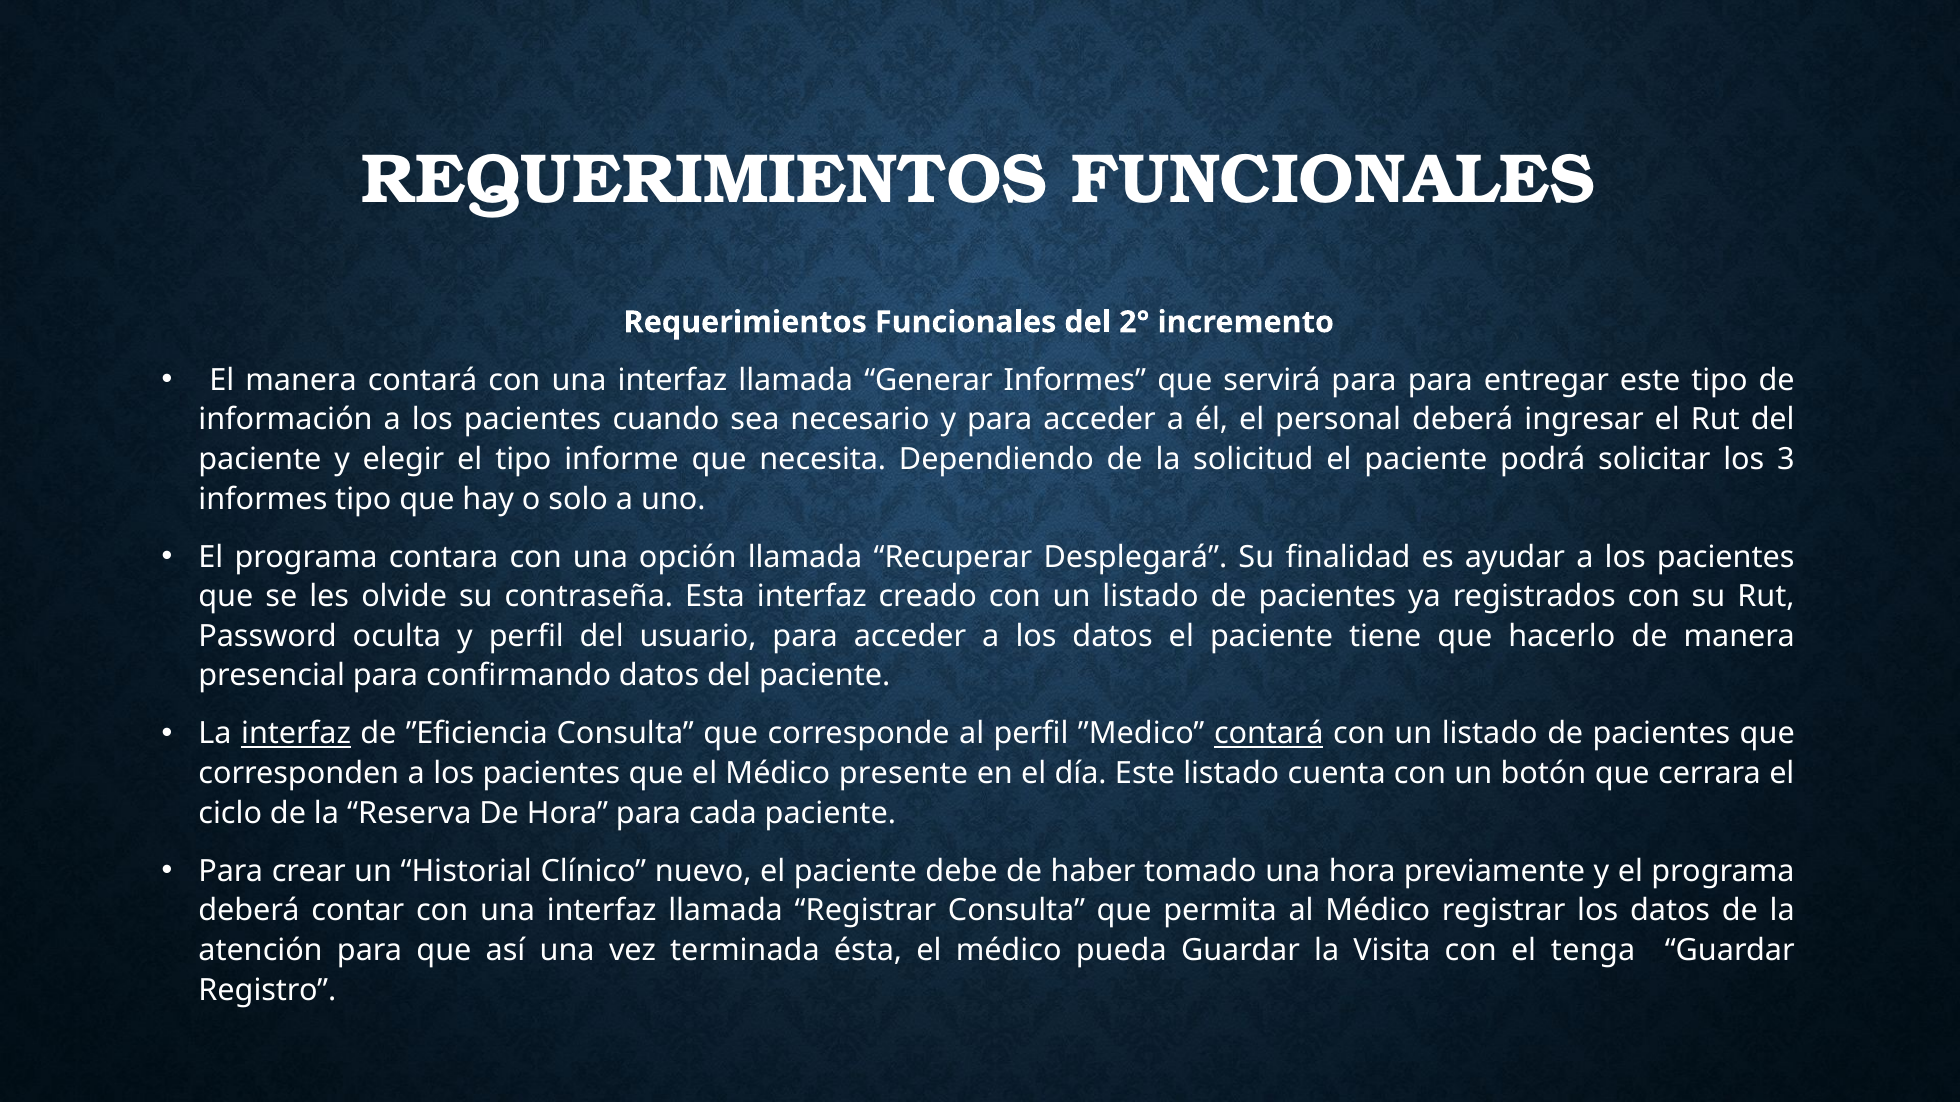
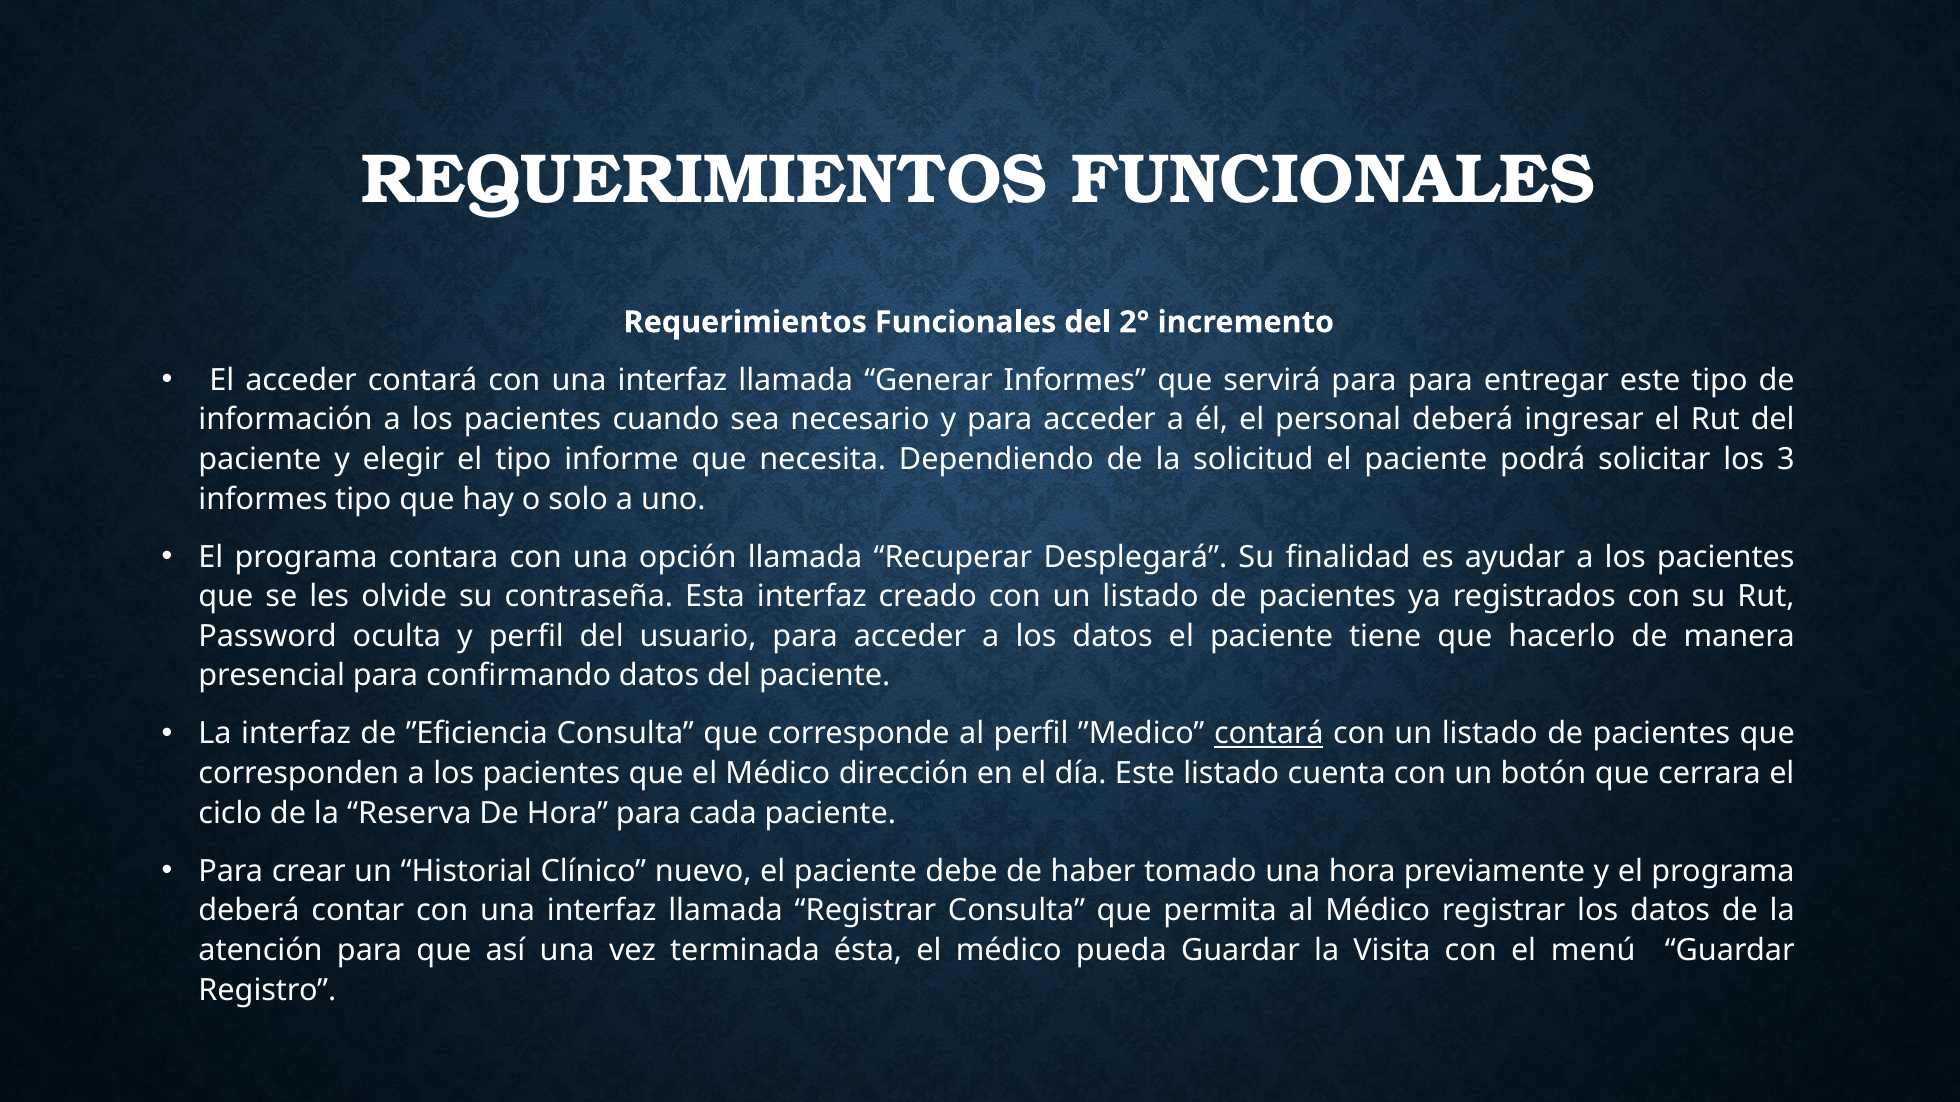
El manera: manera -> acceder (301, 380)
interfaz underline: present -> none (296, 734)
presente: presente -> dirección (904, 774)
tenga: tenga -> menú (1593, 951)
